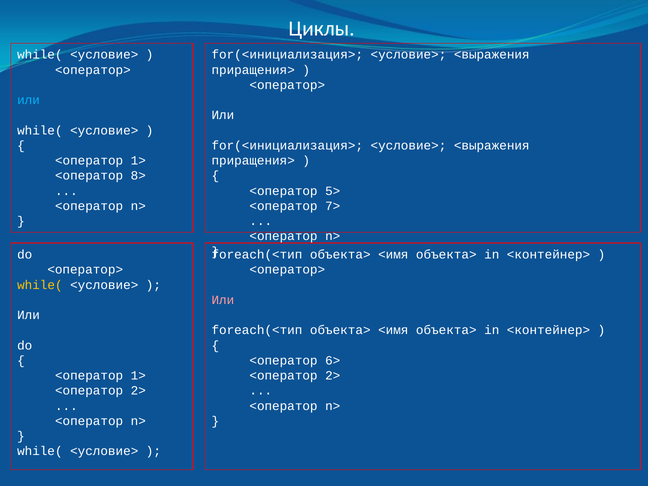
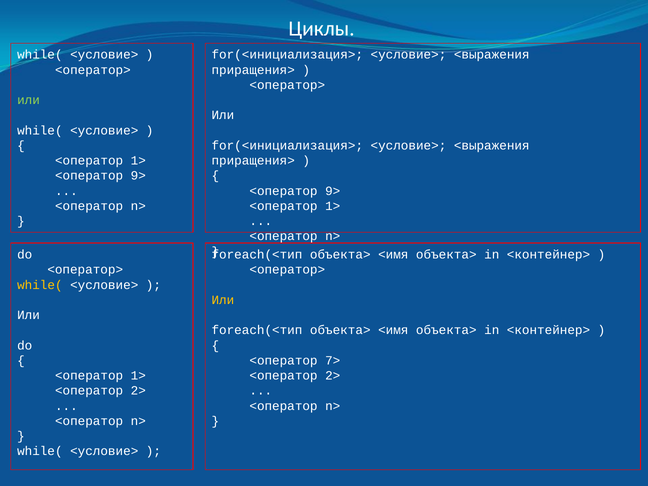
или colour: light blue -> light green (28, 100)
8>: 8> -> 9> (138, 176)
5>: 5> -> 9> (333, 191)
7>: 7> -> 1> (333, 206)
Или colour: pink -> yellow (223, 300)
6>: 6> -> 7> (333, 361)
